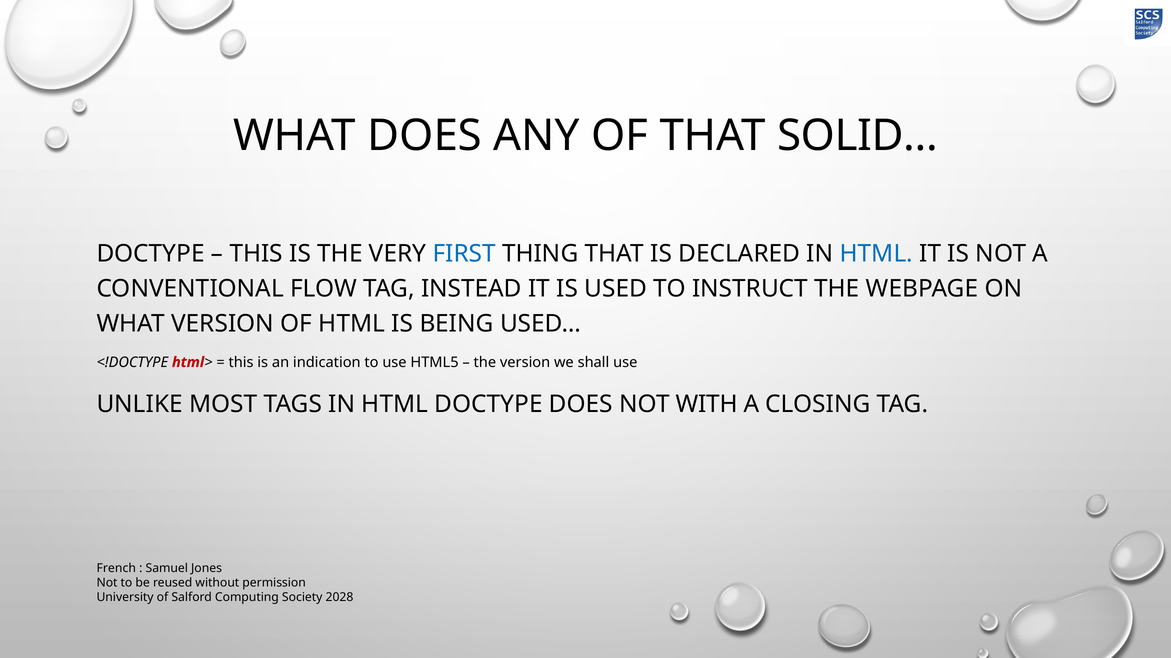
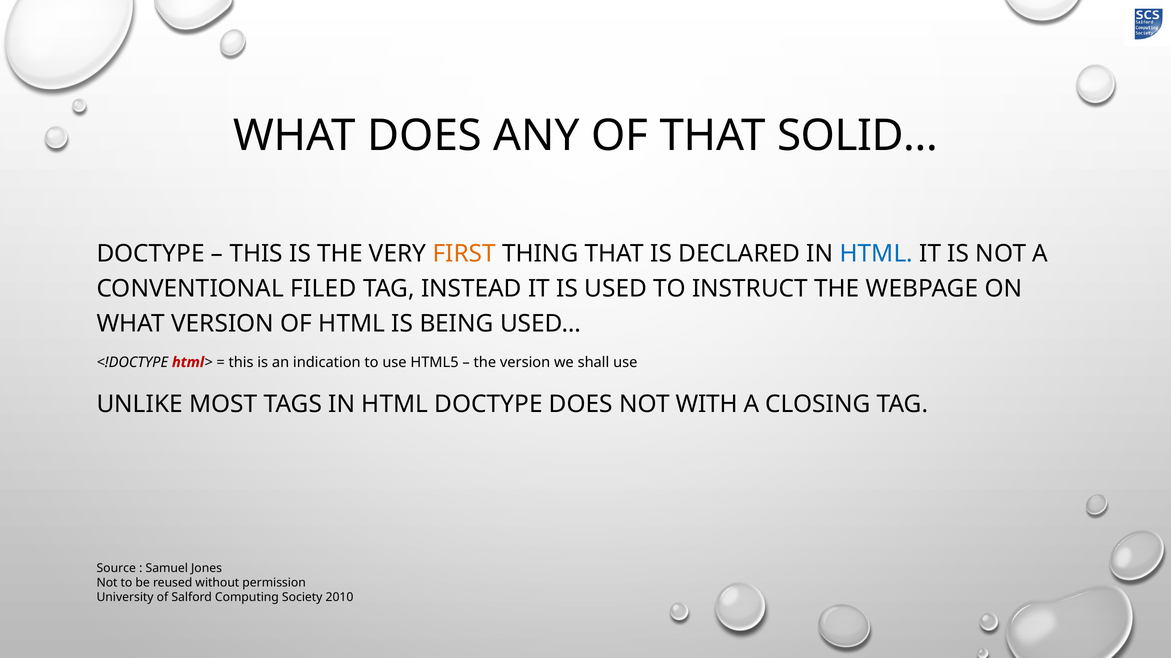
FIRST colour: blue -> orange (464, 254)
FLOW: FLOW -> FILED (323, 289)
French: French -> Source (116, 569)
2028: 2028 -> 2010 (340, 598)
